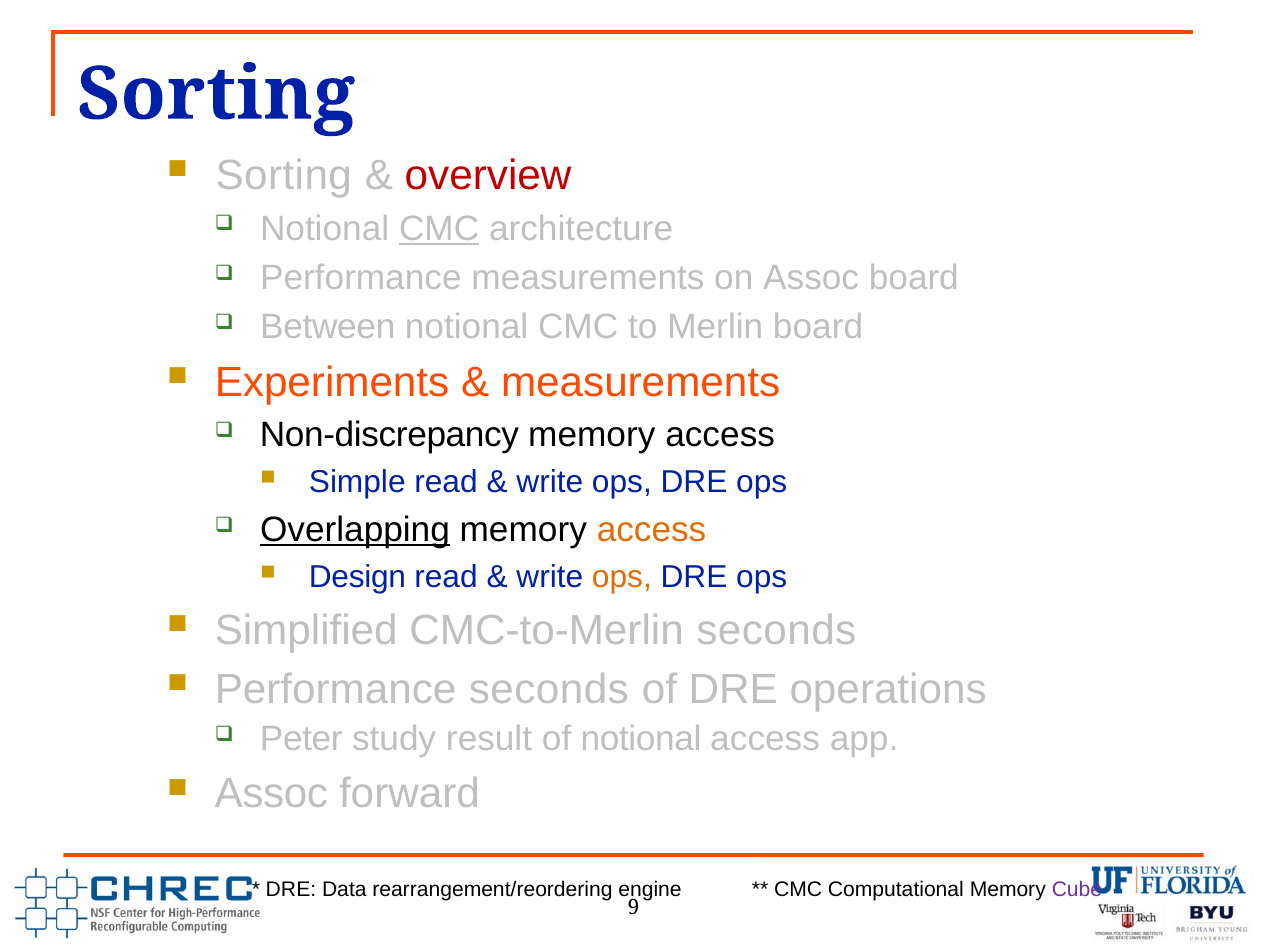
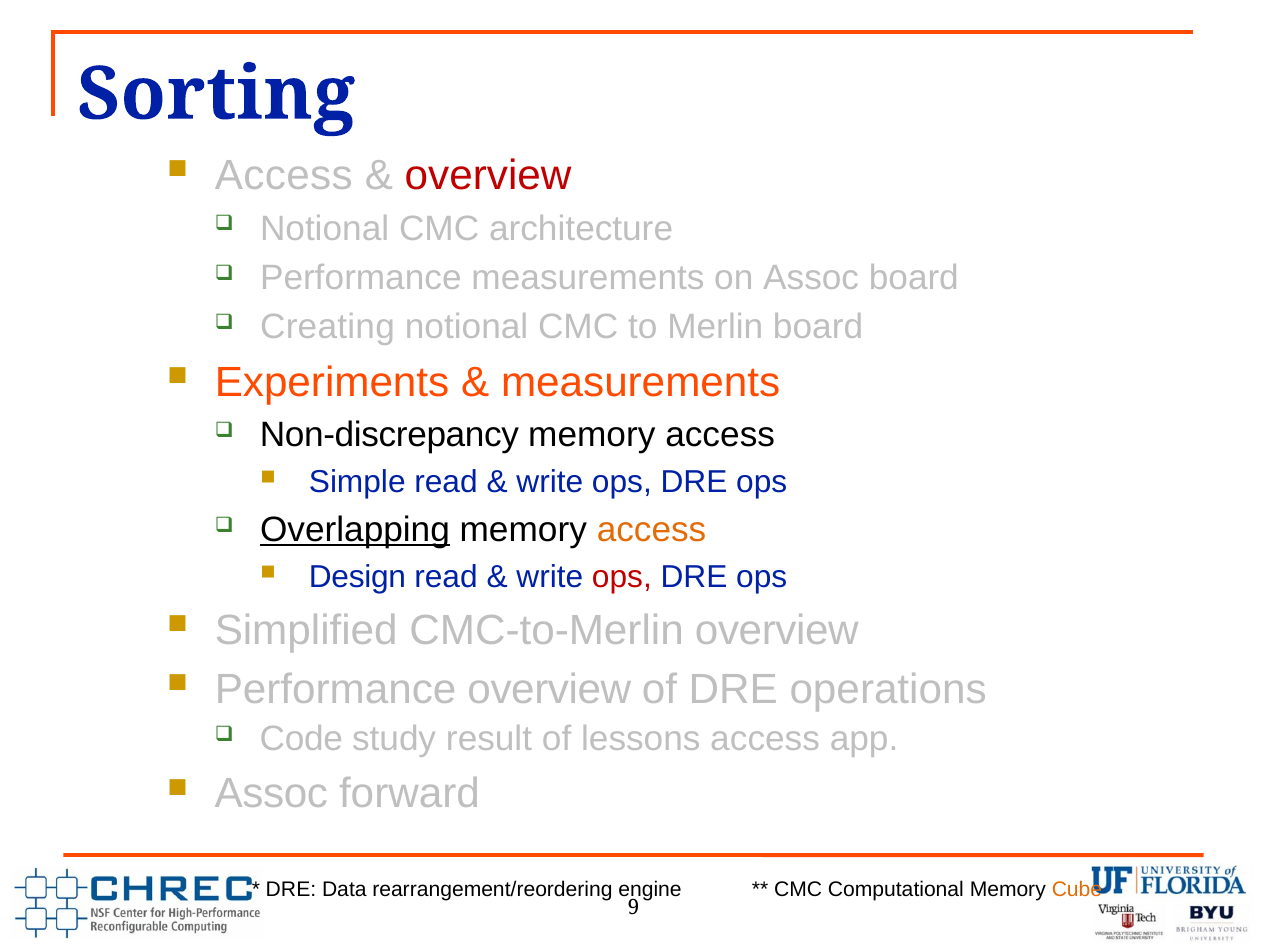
Sorting: Sorting -> Access (284, 176)
CMC underline: present -> none (439, 229)
Between: Between -> Creating (327, 327)
ops colour: orange -> red (622, 577)
CMC-to-Merlin seconds: seconds -> overview (777, 630)
Performance seconds: seconds -> overview (549, 689)
Peter: Peter -> Code (301, 739)
of notional: notional -> lessons (641, 739)
Cube colour: purple -> orange (1077, 890)
